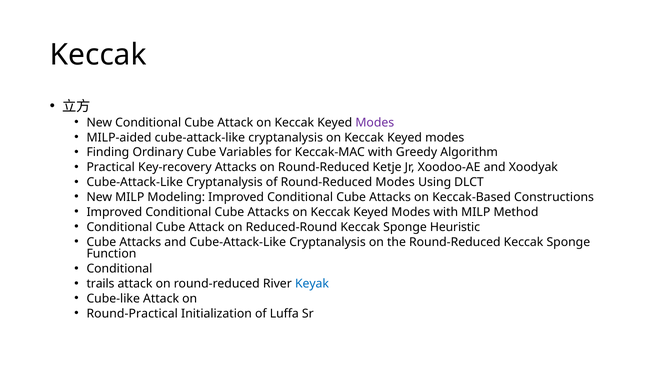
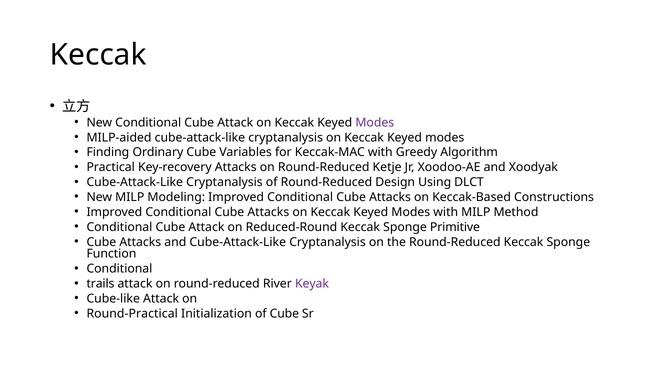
Round-Reduced Modes: Modes -> Design (395, 182)
Heuristic: Heuristic -> Primitive (455, 227)
Keyak colour: blue -> purple (312, 284)
of Luffa: Luffa -> Cube (284, 314)
